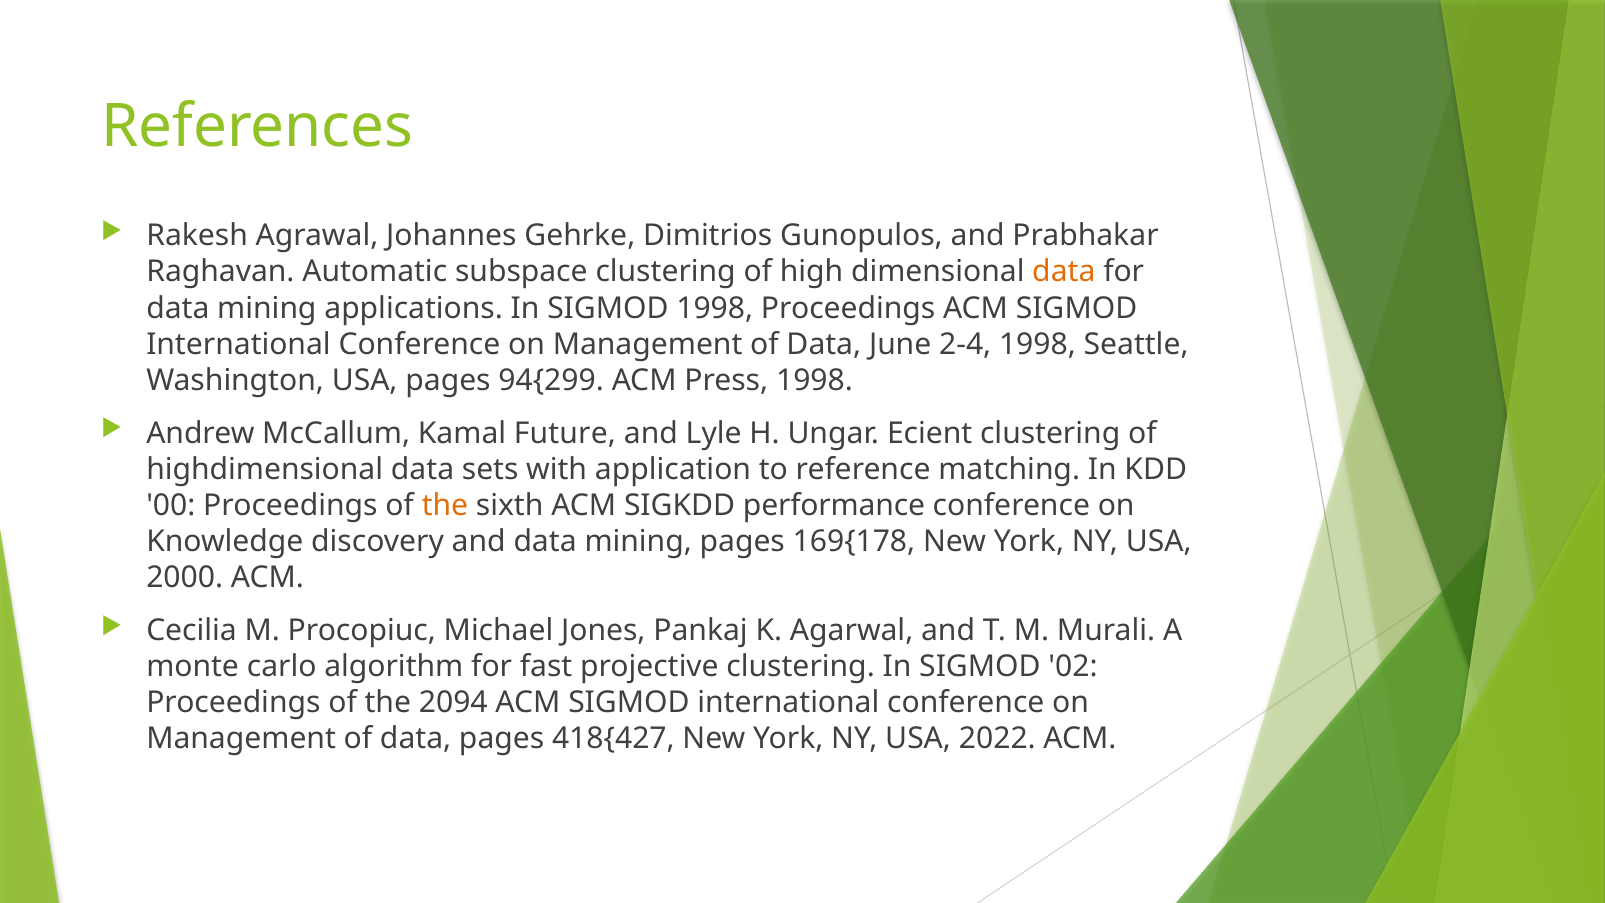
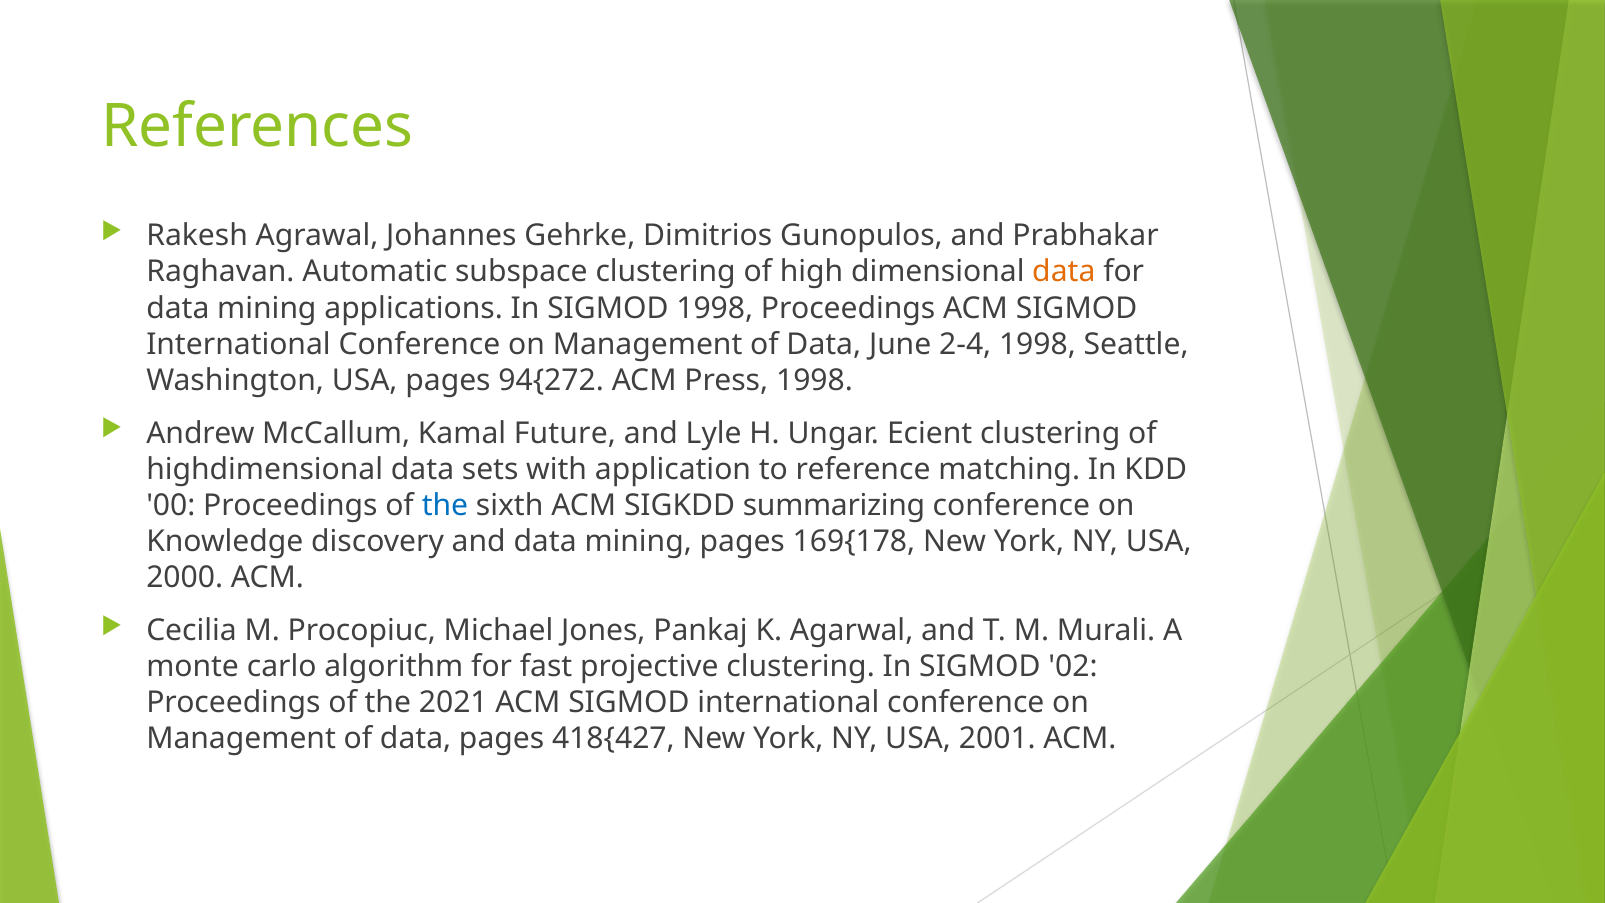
94{299: 94{299 -> 94{272 (551, 380)
the colour: orange -> blue (445, 505)
performance: performance -> summarizing (834, 505)
2094: 2094 -> 2021 (453, 703)
2022: 2022 -> 2001 (997, 739)
